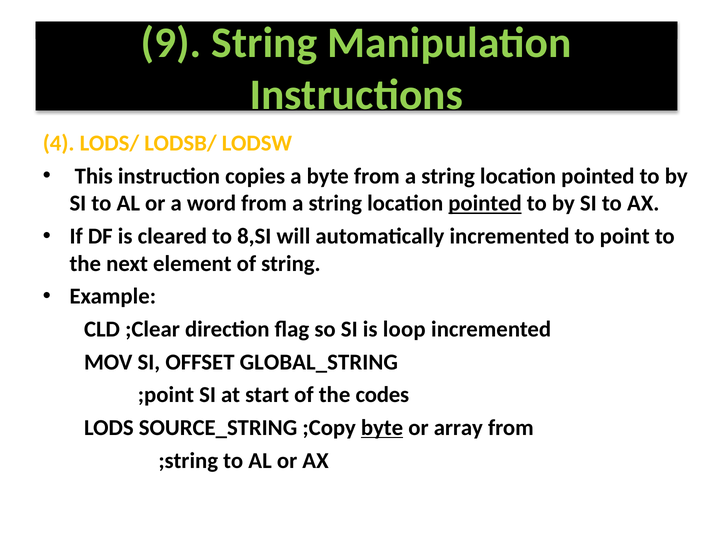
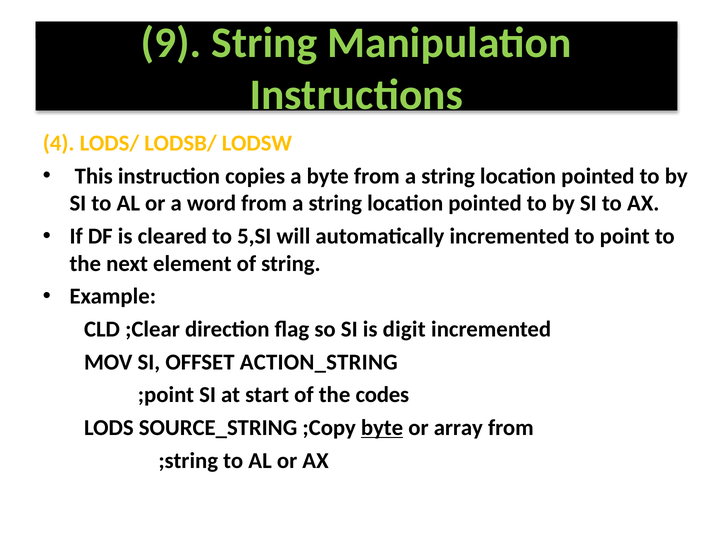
pointed underline: present -> none (485, 204)
8,SI: 8,SI -> 5,SI (254, 237)
loop: loop -> digit (404, 330)
GLOBAL_STRING: GLOBAL_STRING -> ACTION_STRING (319, 363)
